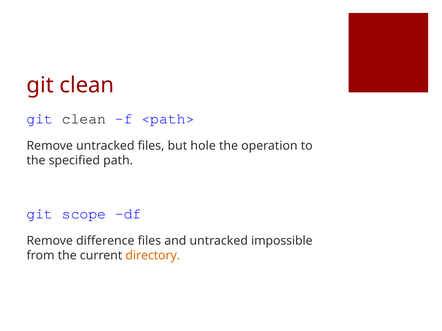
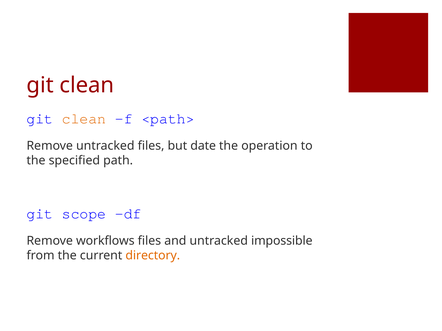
clean colour: black -> orange (84, 119)
hole: hole -> date (203, 146)
difference: difference -> workflows (105, 241)
